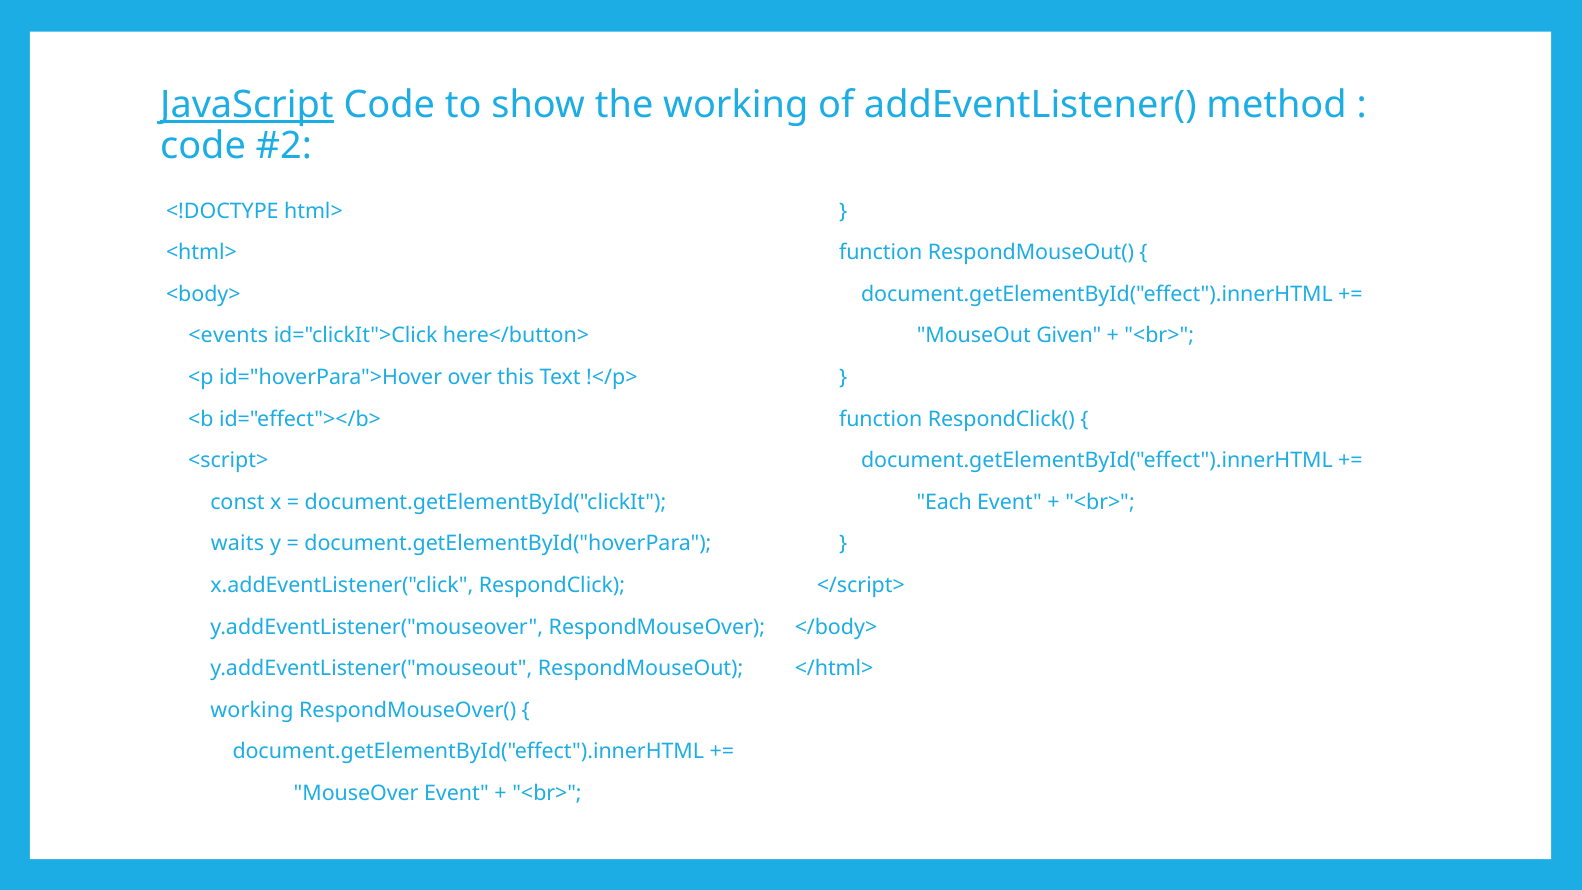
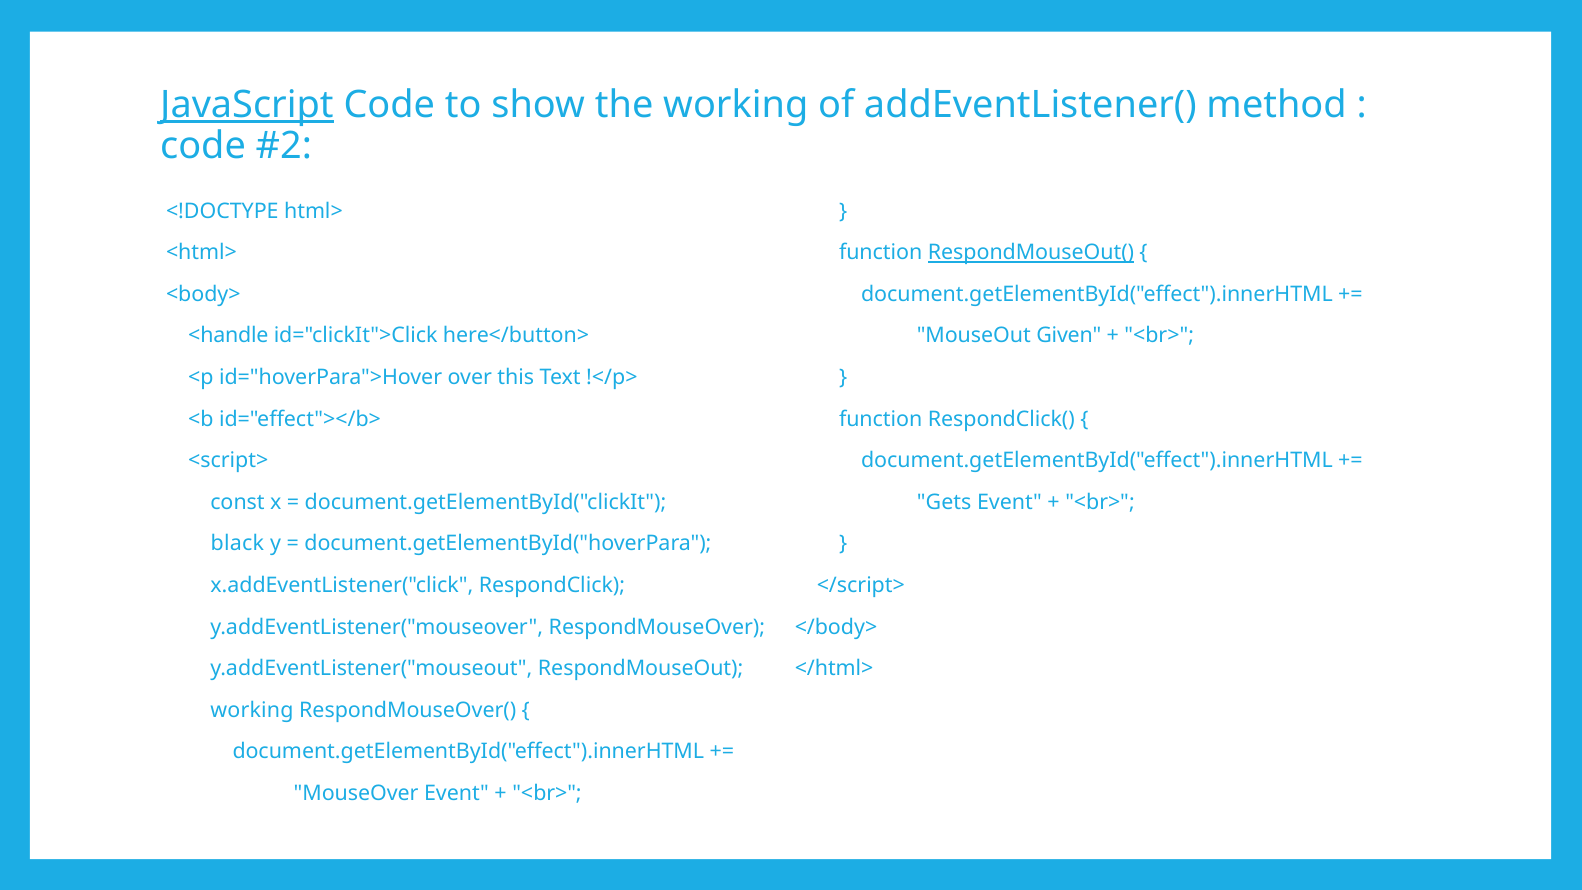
RespondMouseOut( underline: none -> present (1031, 253)
<events: <events -> <handle (228, 336)
Each: Each -> Gets (944, 502)
waits: waits -> black (237, 544)
